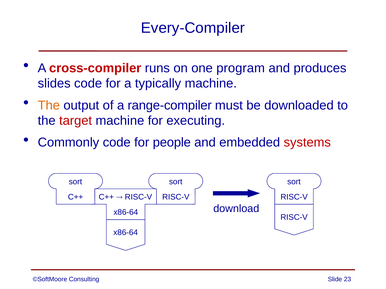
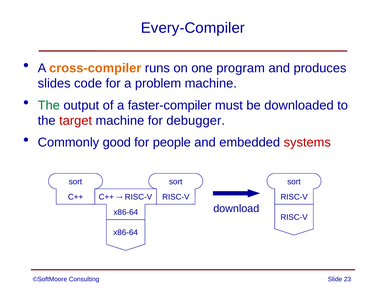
cross-compiler colour: red -> orange (95, 68)
typically: typically -> problem (158, 84)
The colour: orange -> green (49, 105)
range-compiler: range-compiler -> faster-compiler (170, 105)
executing: executing -> debugger (196, 121)
Commonly code: code -> good (117, 143)
